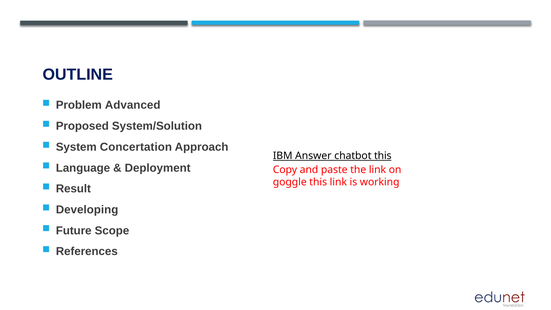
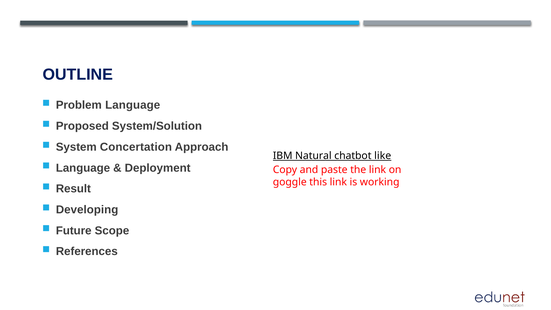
Problem Advanced: Advanced -> Language (133, 105)
Answer: Answer -> Natural (313, 156)
chatbot this: this -> like (383, 156)
